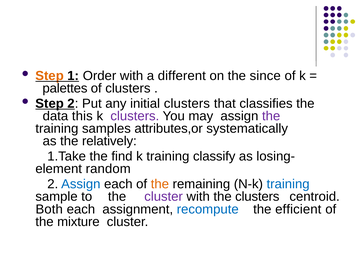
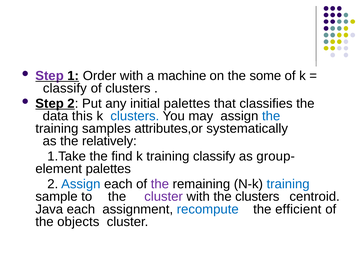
Step colour: orange -> purple (50, 76)
different: different -> machine (182, 76)
since: since -> some (265, 76)
palettes: palettes -> classify (65, 88)
initial clusters: clusters -> palettes (187, 104)
clusters colour: purple -> blue (135, 116)
the colour: purple -> blue (271, 116)
losing-: losing- -> group- (276, 156)
element random: random -> palettes (108, 169)
the colour: orange -> purple (160, 184)
Both: Both -> Java (49, 209)
mixture: mixture -> objects (78, 222)
